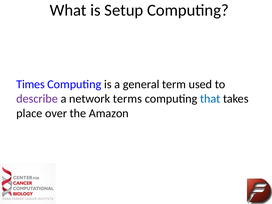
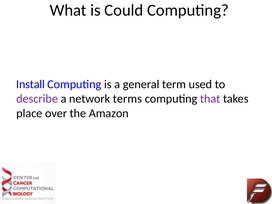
Setup: Setup -> Could (124, 10)
Times: Times -> Install (31, 84)
that colour: blue -> purple (210, 99)
